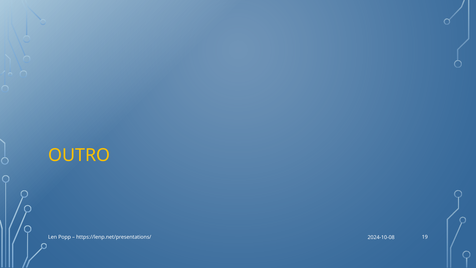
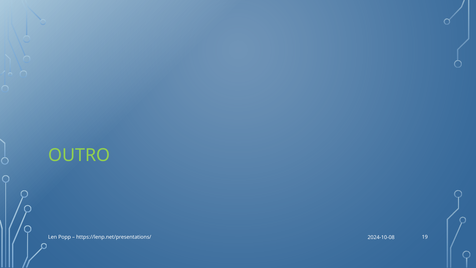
OUTRO colour: yellow -> light green (79, 155)
